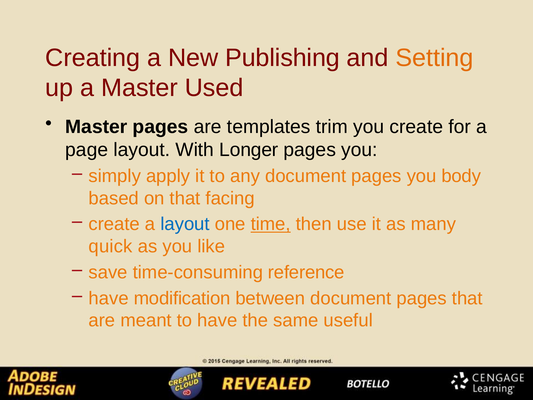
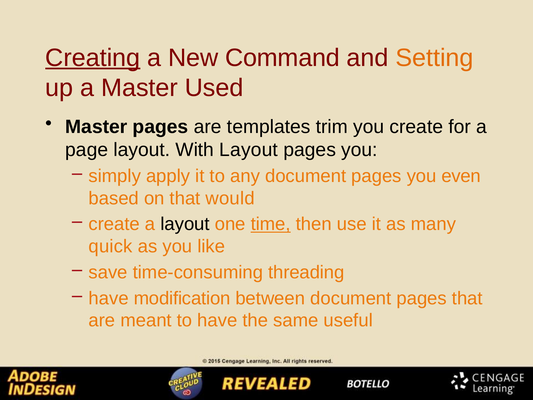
Creating underline: none -> present (93, 58)
Publishing: Publishing -> Command (283, 58)
With Longer: Longer -> Layout (249, 150)
body: body -> even (461, 176)
facing: facing -> would (230, 198)
layout colour: blue -> black (185, 224)
reference: reference -> threading (306, 272)
